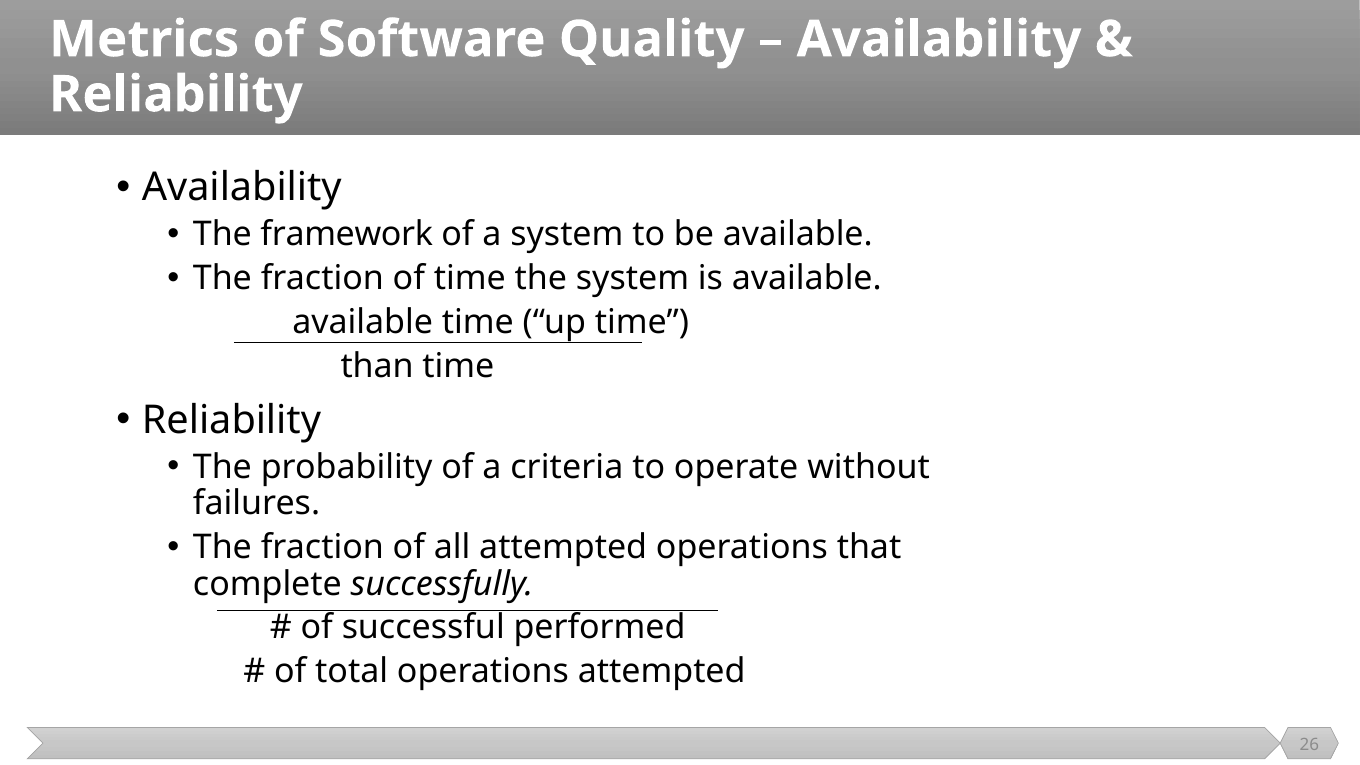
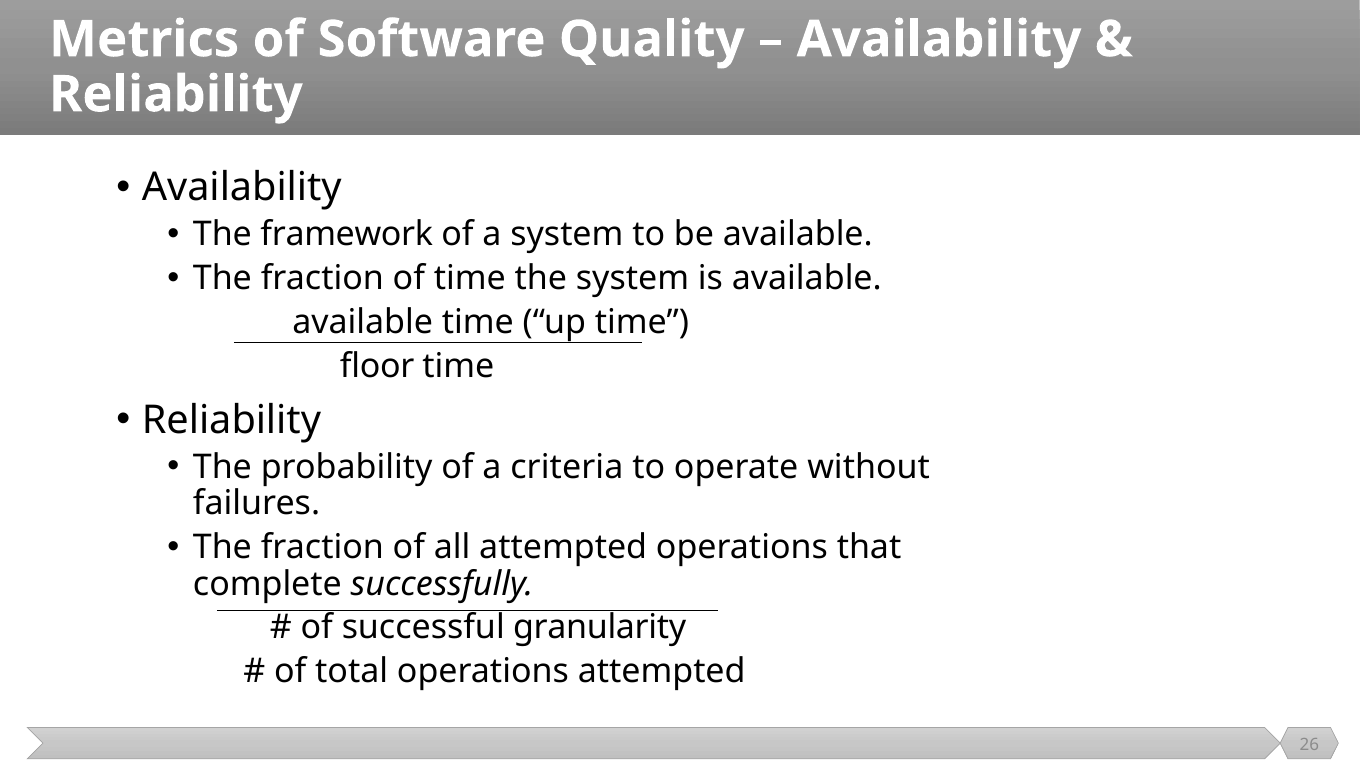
than: than -> floor (377, 366)
performed: performed -> granularity (600, 628)
